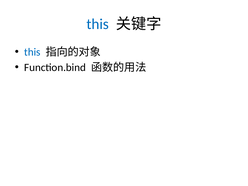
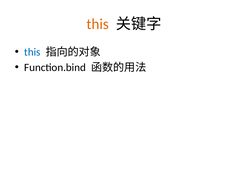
this colour: blue -> orange (98, 24)
